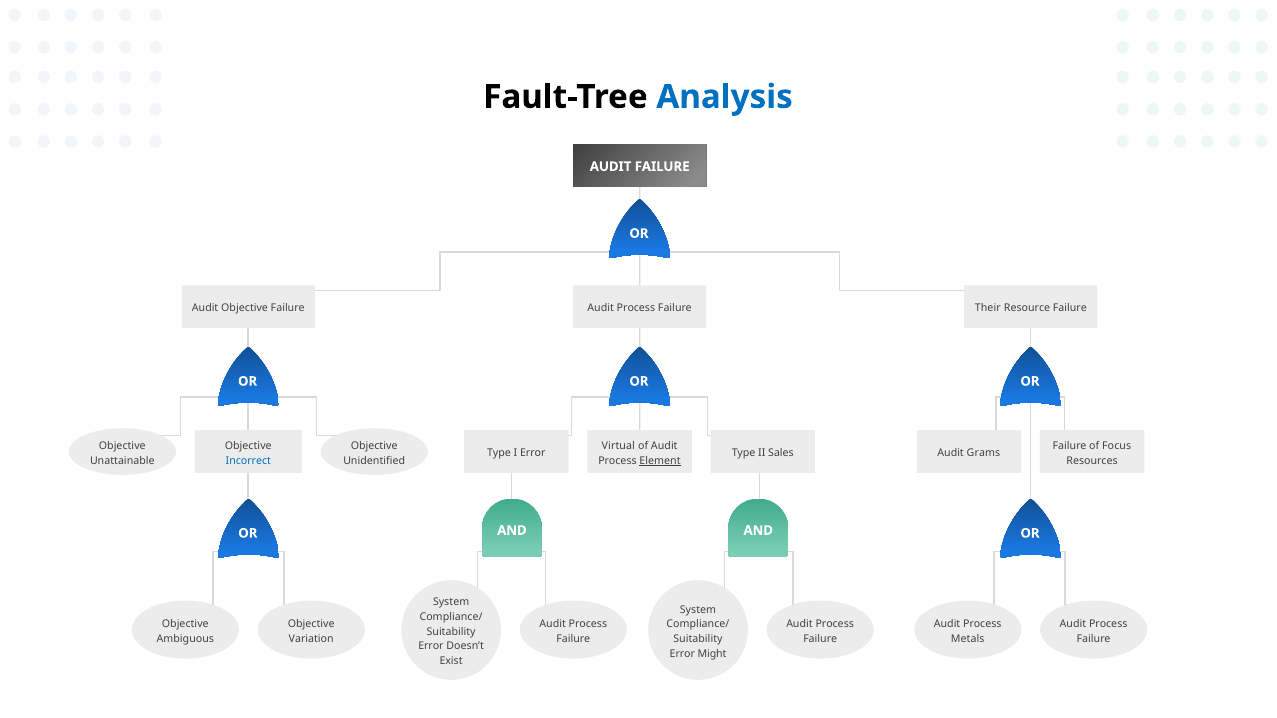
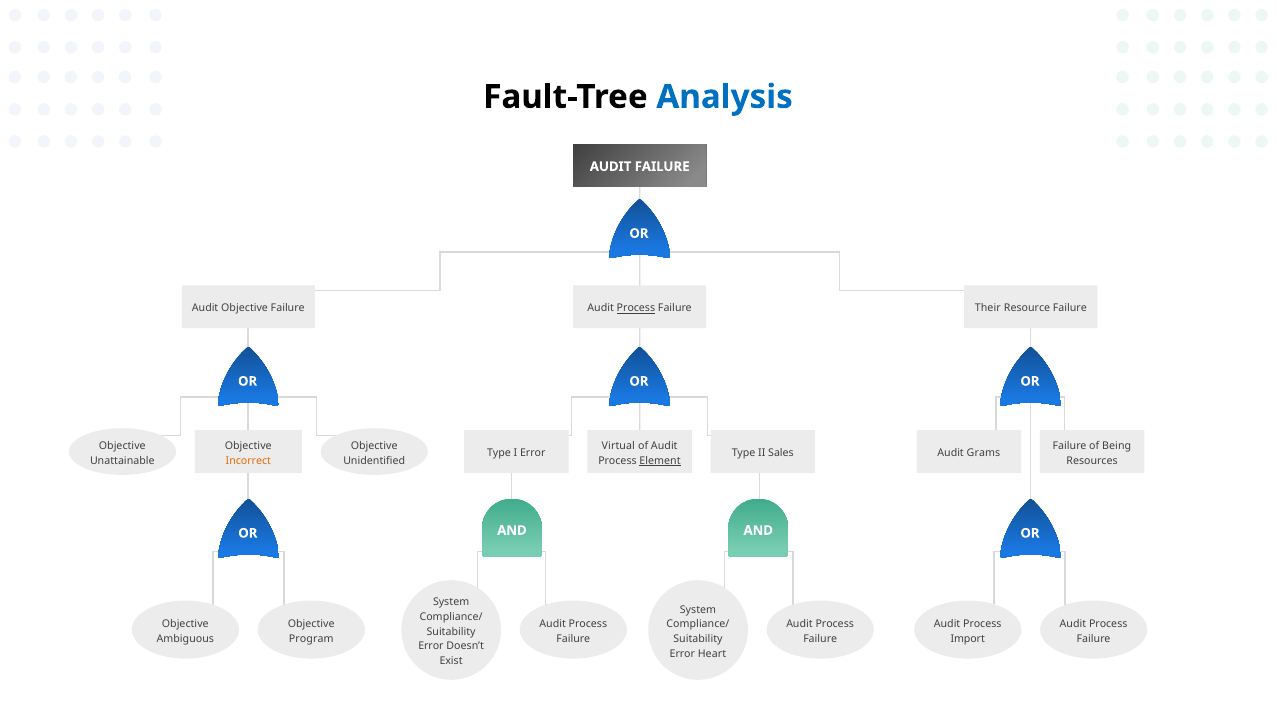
Process underline: none -> present (636, 309)
Focus: Focus -> Being (1117, 446)
Incorrect colour: blue -> orange (248, 461)
Variation: Variation -> Program (311, 639)
Metals: Metals -> Import (968, 639)
Might: Might -> Heart (712, 654)
